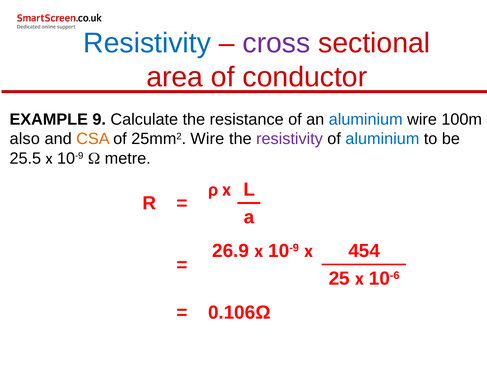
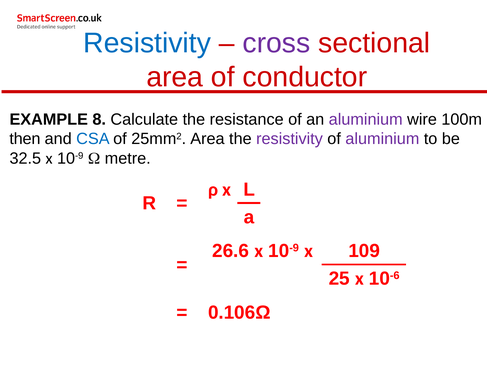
9: 9 -> 8 (99, 119)
aluminium colour: blue -> purple (366, 119)
also: also -> then (25, 139)
CSA colour: orange -> blue (93, 139)
25mm2 Wire: Wire -> Area (207, 139)
aluminium colour: blue -> purple (382, 139)
25.5: 25.5 -> 32.5 (25, 158)
26.9: 26.9 -> 26.6 (231, 250)
454: 454 -> 109 (364, 250)
